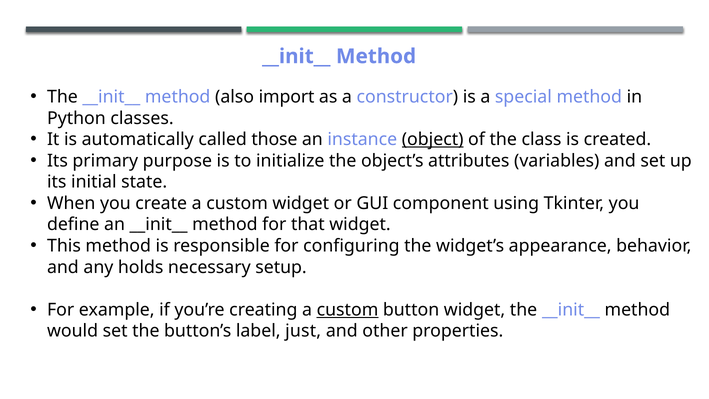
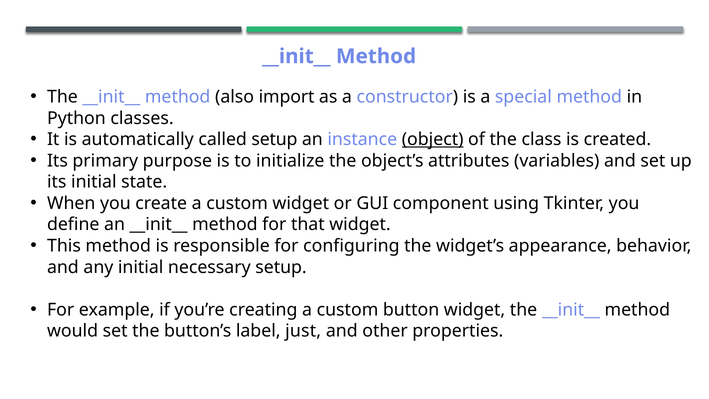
called those: those -> setup (274, 139)
any holds: holds -> initial (141, 267)
custom underline: present -> none (347, 310)
